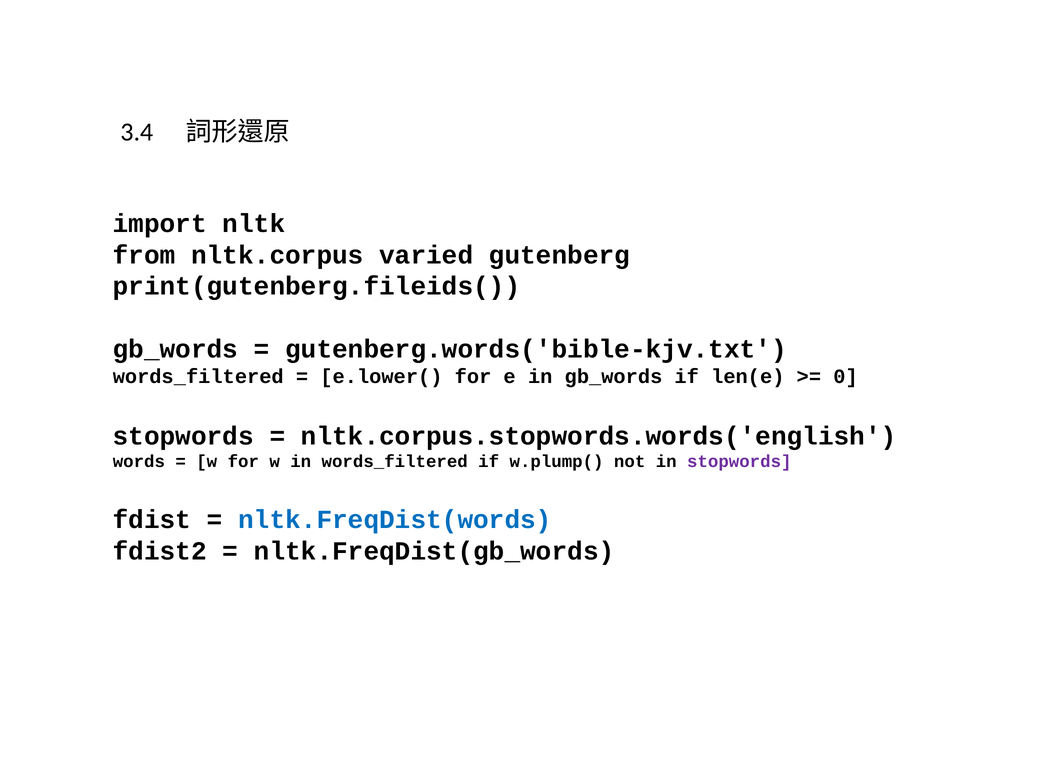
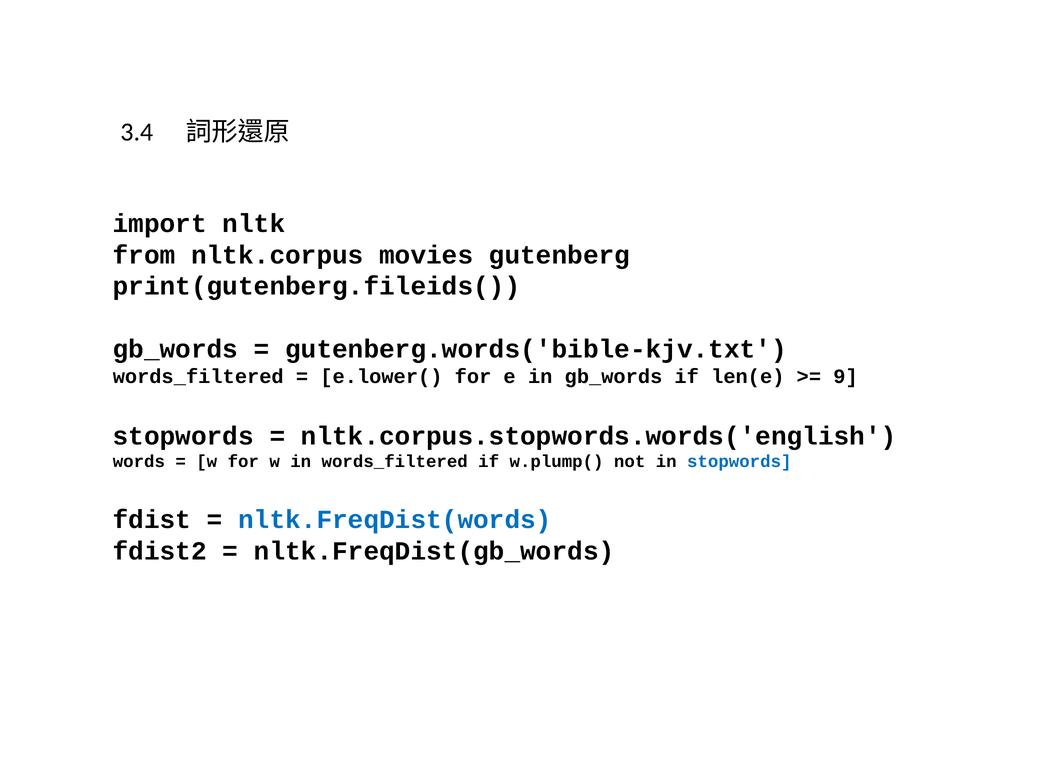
varied: varied -> movies (426, 255)
0: 0 -> 9 (846, 376)
stopwords colour: purple -> blue (739, 461)
